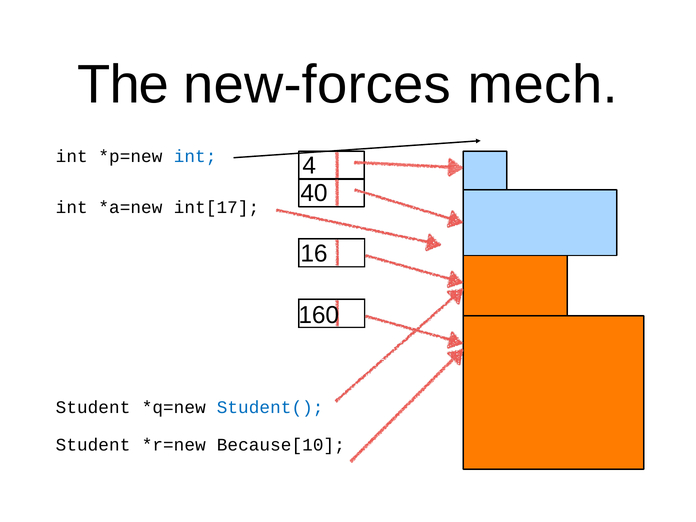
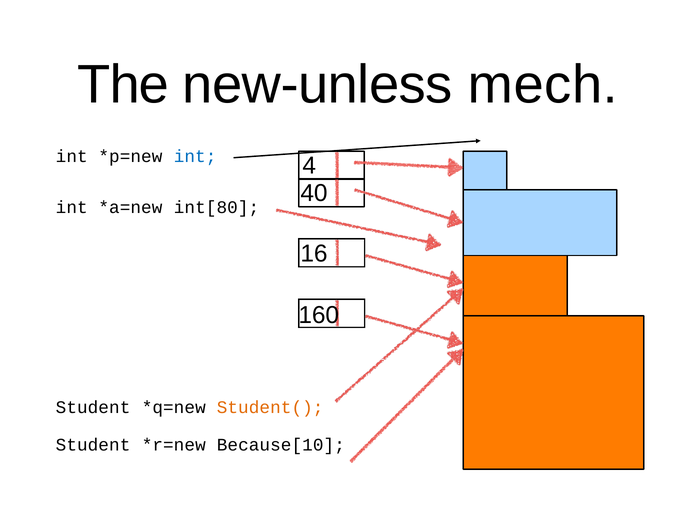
new-forces: new-forces -> new-unless (318, 85)
int[17: int[17 -> int[80 (216, 208)
Student( colour: blue -> orange (270, 407)
